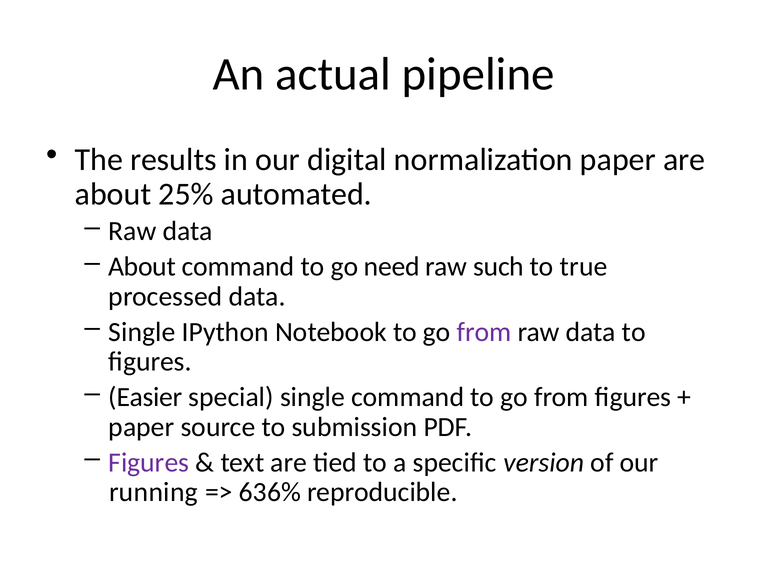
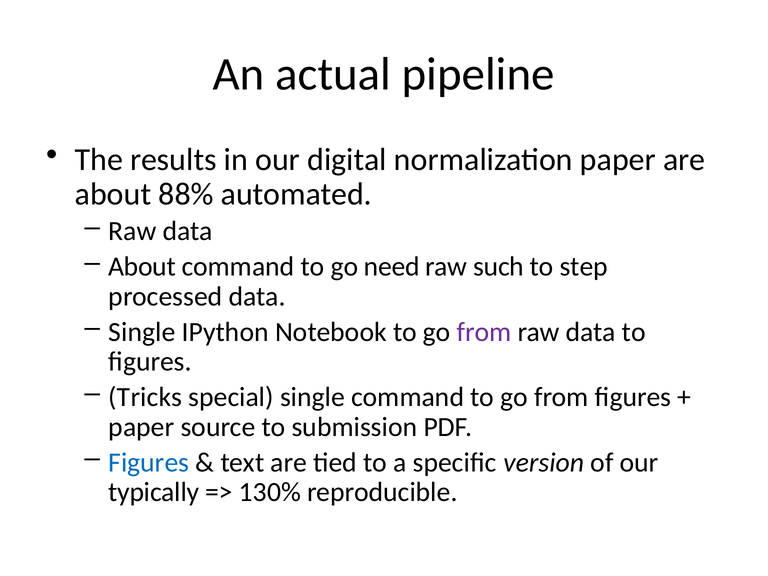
25%: 25% -> 88% (186, 194)
true: true -> step (584, 267)
Easier: Easier -> Tricks (145, 397)
Figures colour: purple -> blue (149, 462)
running: running -> typically (154, 492)
636%: 636% -> 130% (270, 492)
